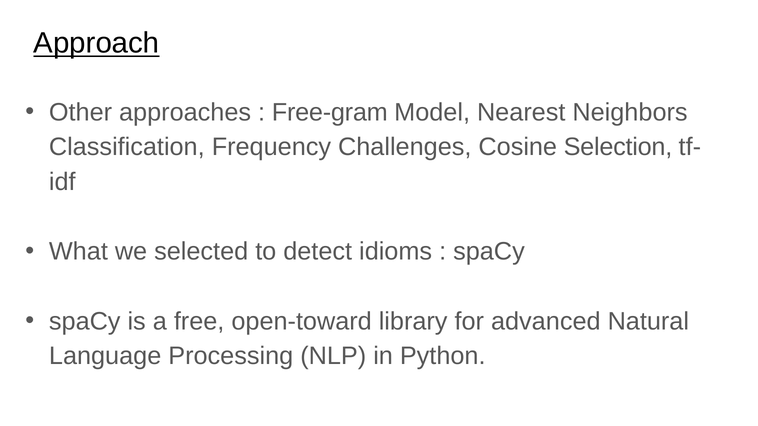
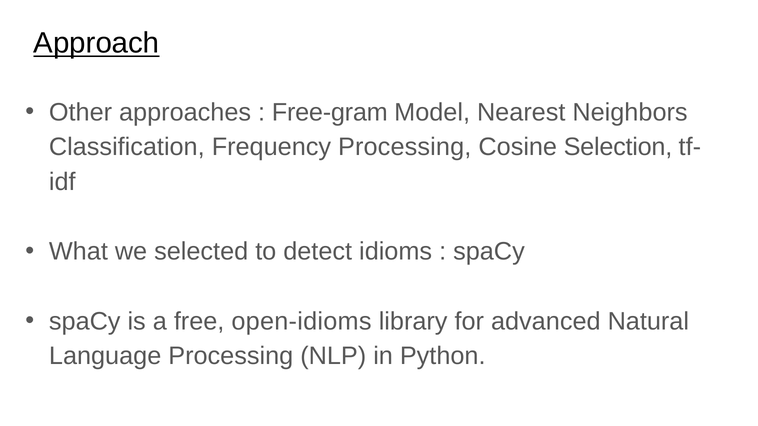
Frequency Challenges: Challenges -> Processing (405, 147)
open-toward: open-toward -> open-idioms (301, 322)
